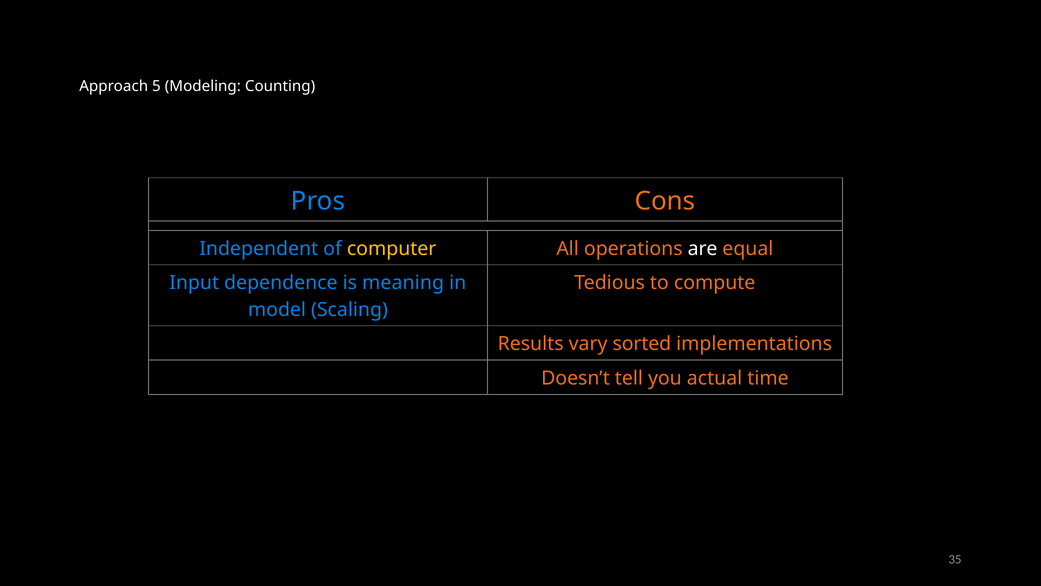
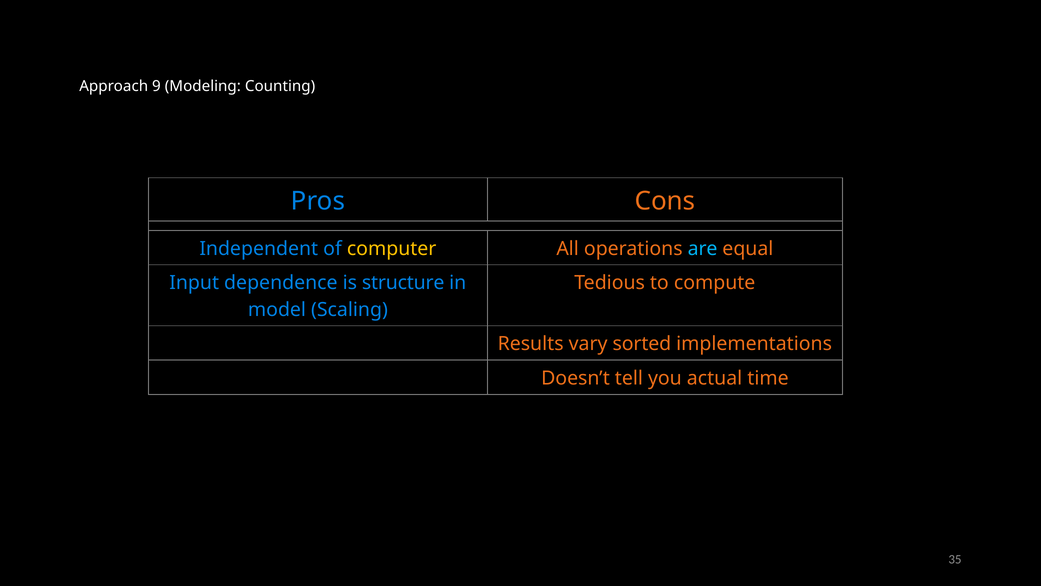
5: 5 -> 9 (156, 86)
are colour: white -> light blue (703, 248)
meaning: meaning -> structure (403, 283)
